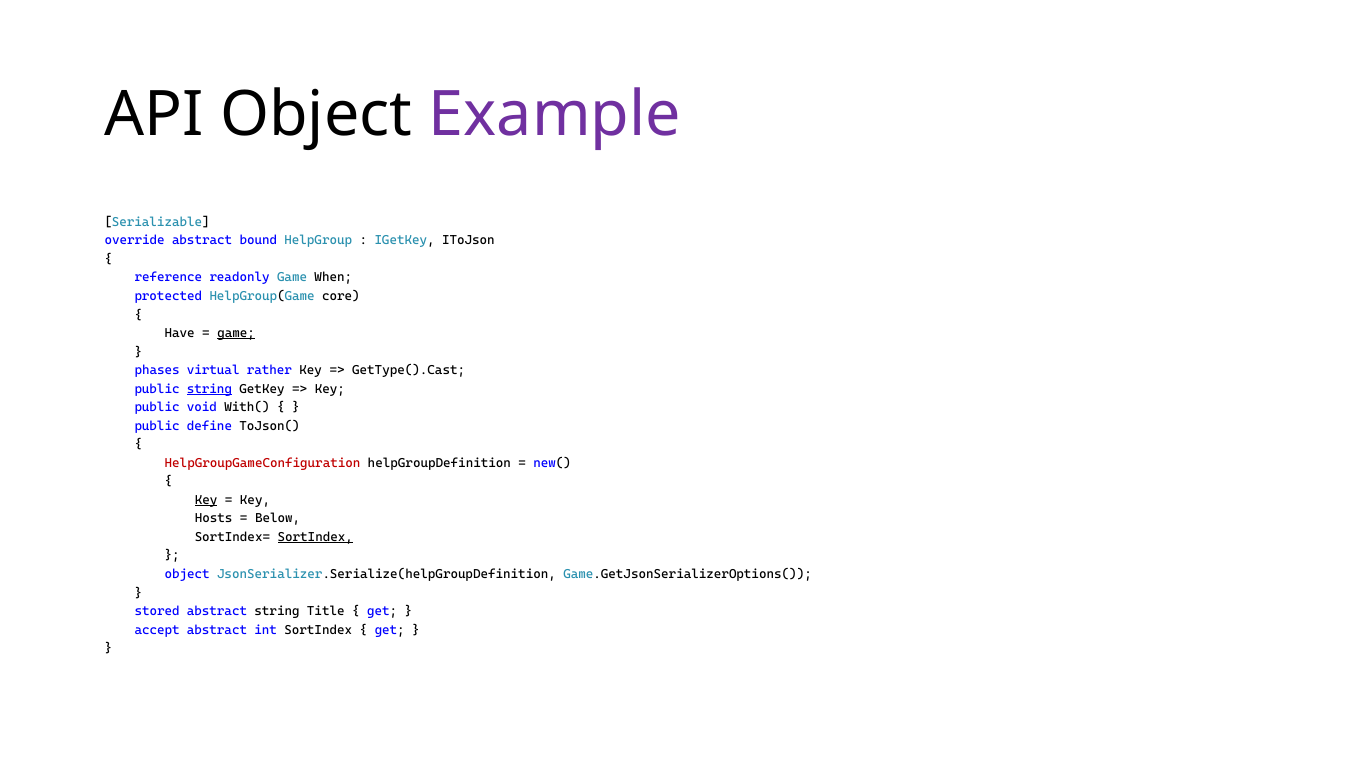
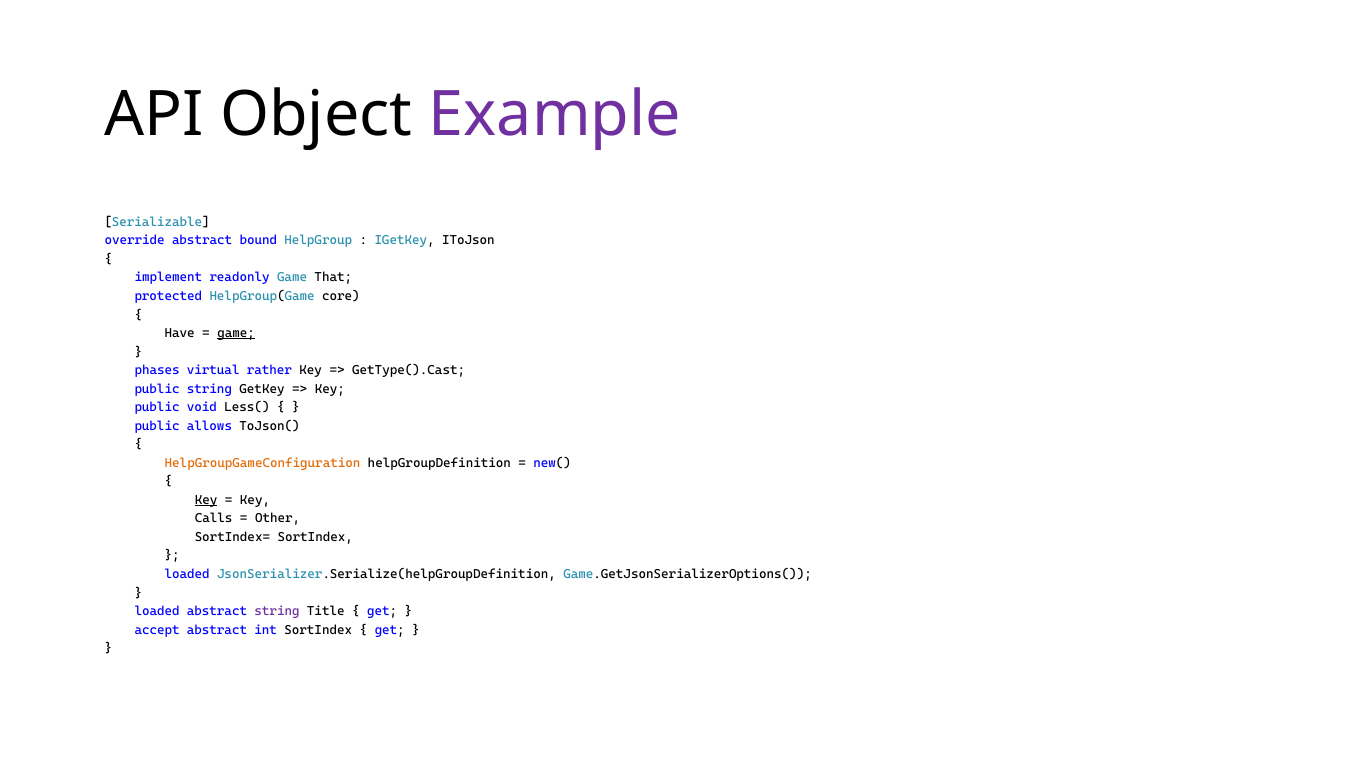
reference: reference -> implement (168, 278)
When: When -> That (333, 278)
string underline: present -> none (209, 389)
With(: With( -> Less( (247, 408)
define: define -> allows (209, 426)
HelpGroupGameConfiguration colour: red -> orange (263, 463)
Hosts: Hosts -> Calls (214, 519)
Below: Below -> Other (278, 519)
SortIndex underline: present -> none (315, 537)
object: object -> loaded (187, 574)
stored: stored -> loaded (157, 611)
string colour: black -> purple (277, 611)
